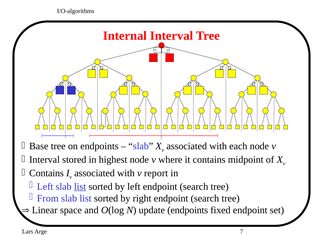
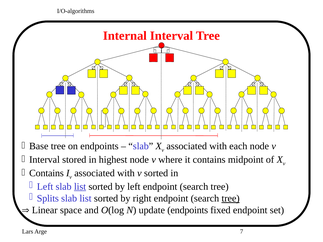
v report: report -> sorted (156, 173)
From: From -> Splits (48, 199)
tree underline: none -> present (231, 199)
